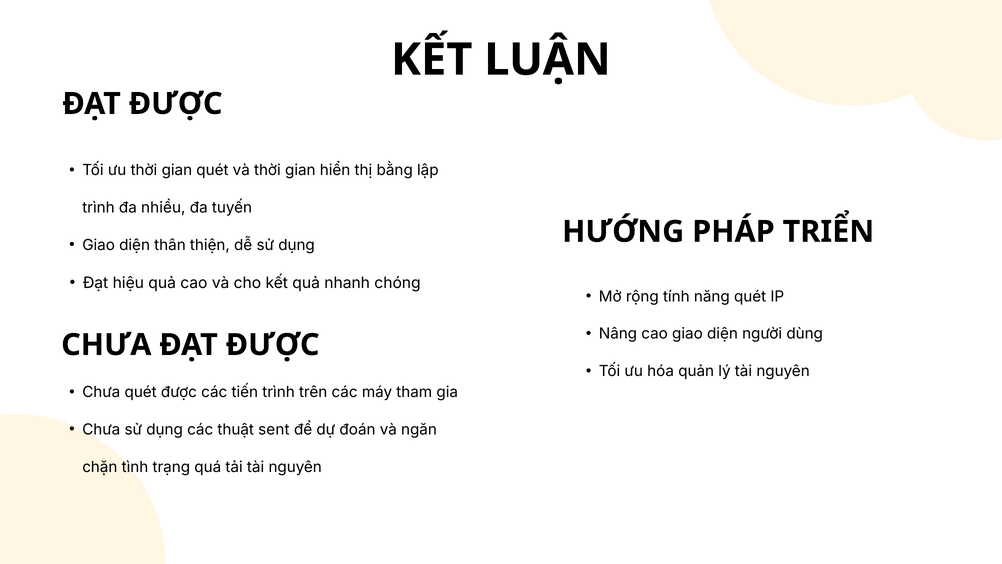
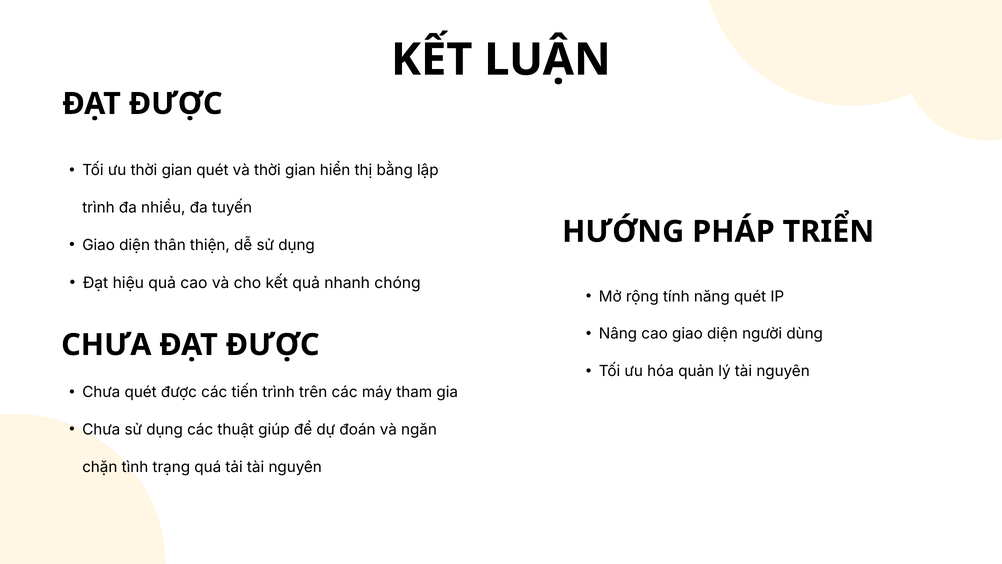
sent: sent -> giúp (274, 429)
